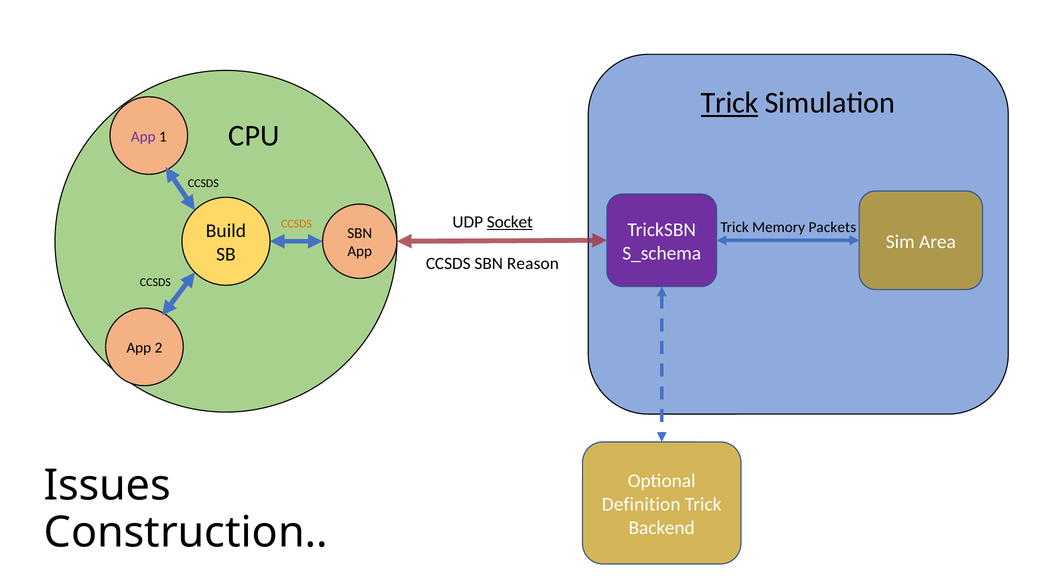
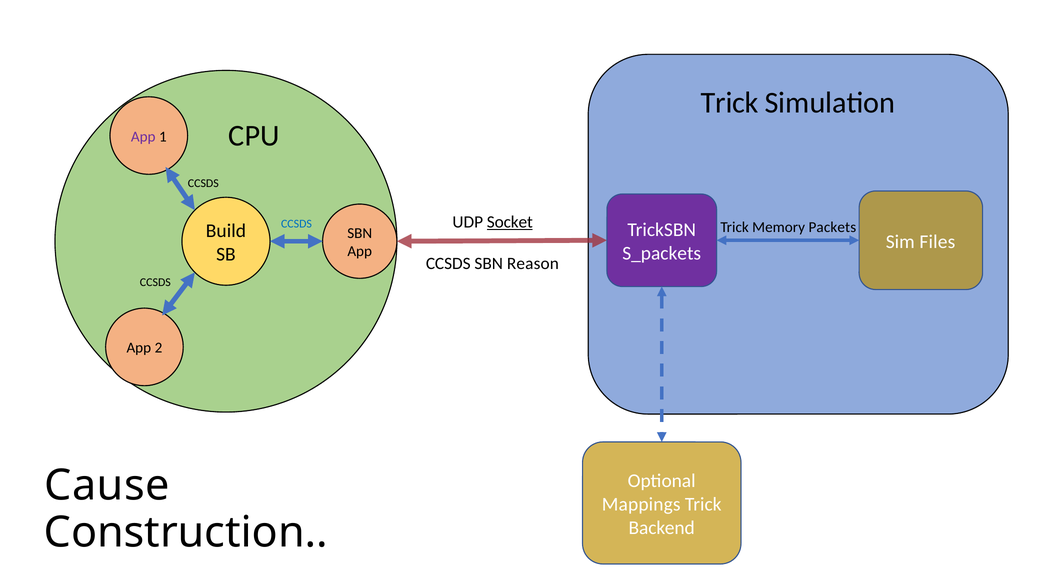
Trick underline: present -> none (730, 103)
CCSDS colour: orange -> blue (296, 224)
Area: Area -> Files (937, 242)
S_schema: S_schema -> S_packets (662, 253)
Issues: Issues -> Cause (107, 486)
Definition: Definition -> Mappings (641, 505)
